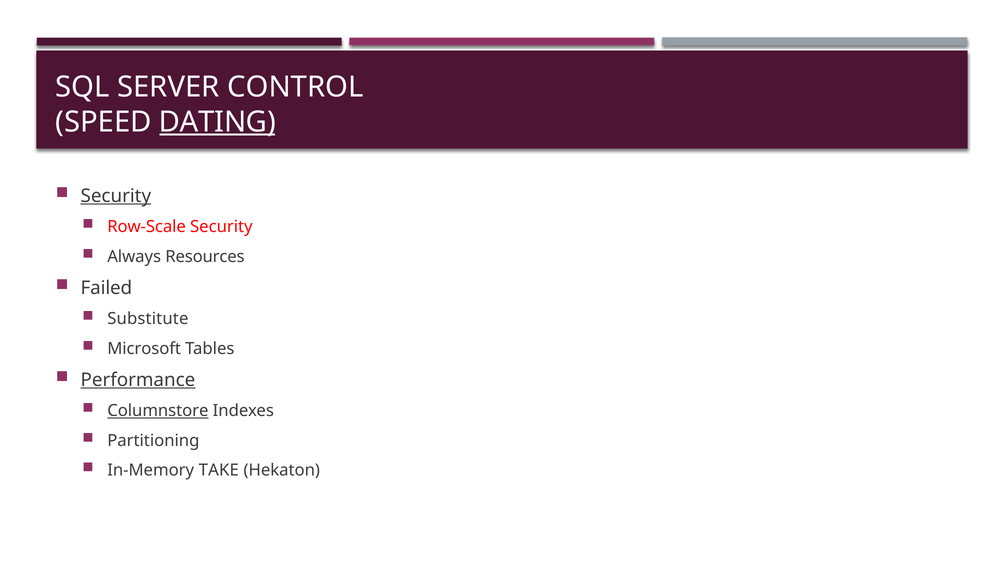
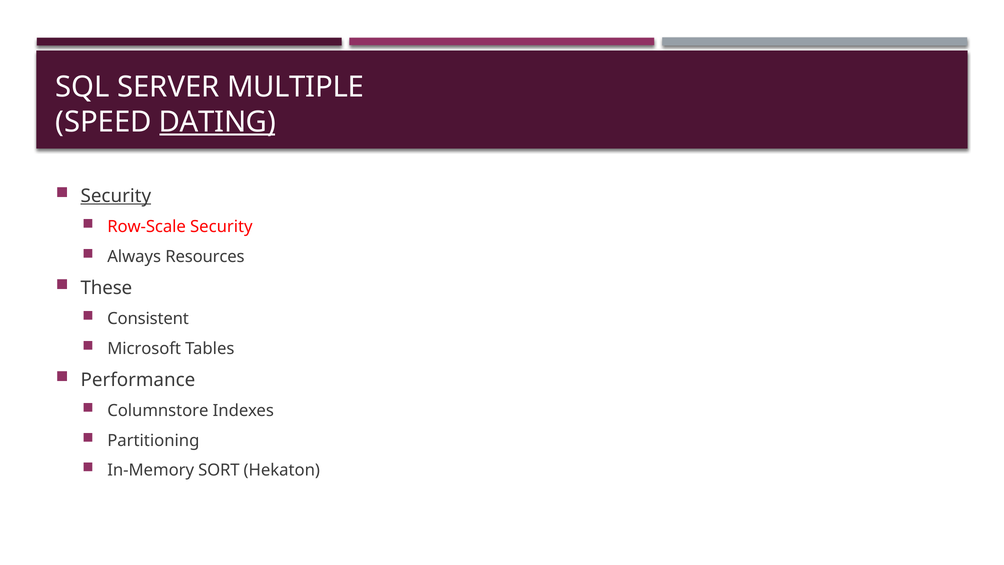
CONTROL: CONTROL -> MULTIPLE (295, 87)
Failed: Failed -> These (106, 288)
Substitute: Substitute -> Consistent (148, 319)
Performance underline: present -> none (138, 380)
Columnstore underline: present -> none (158, 411)
TAKE: TAKE -> SORT (219, 470)
